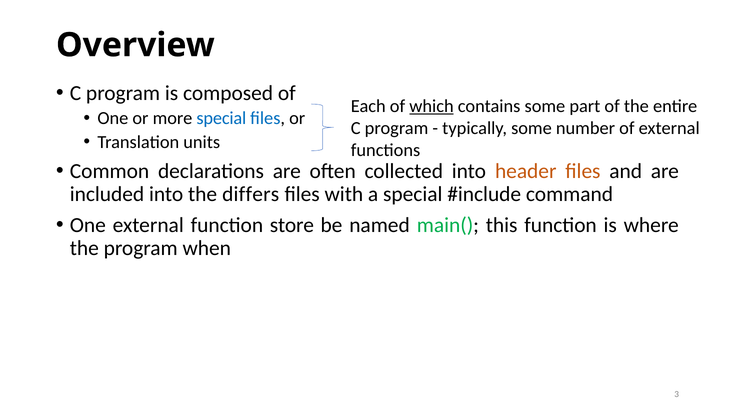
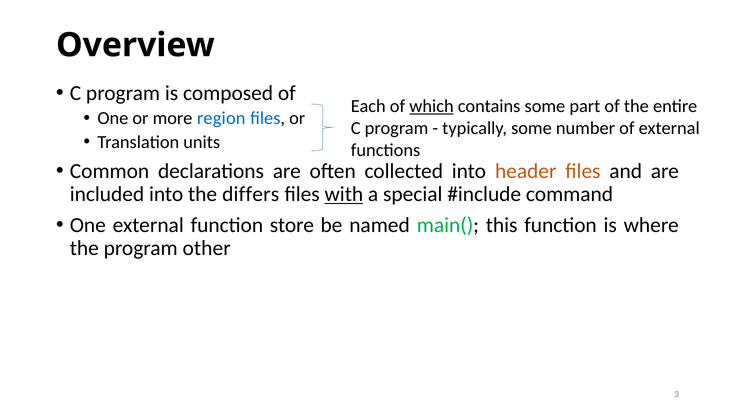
more special: special -> region (221, 119)
with underline: none -> present (344, 194)
when: when -> other (207, 248)
